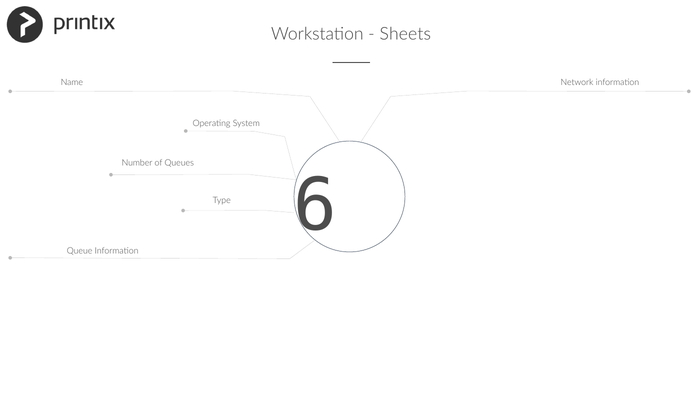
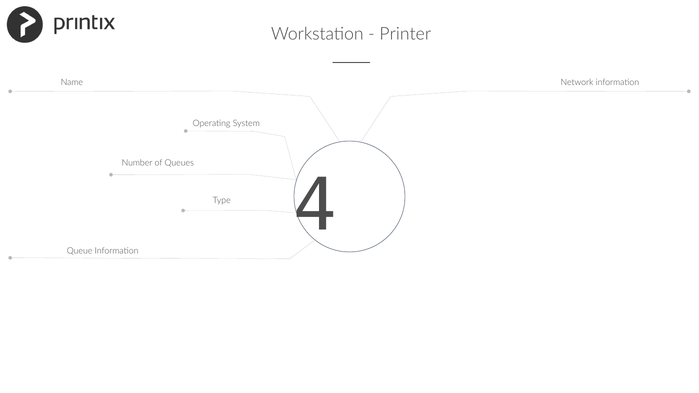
Sheets: Sheets -> Printer (405, 34)
6: 6 -> 4 (315, 206)
